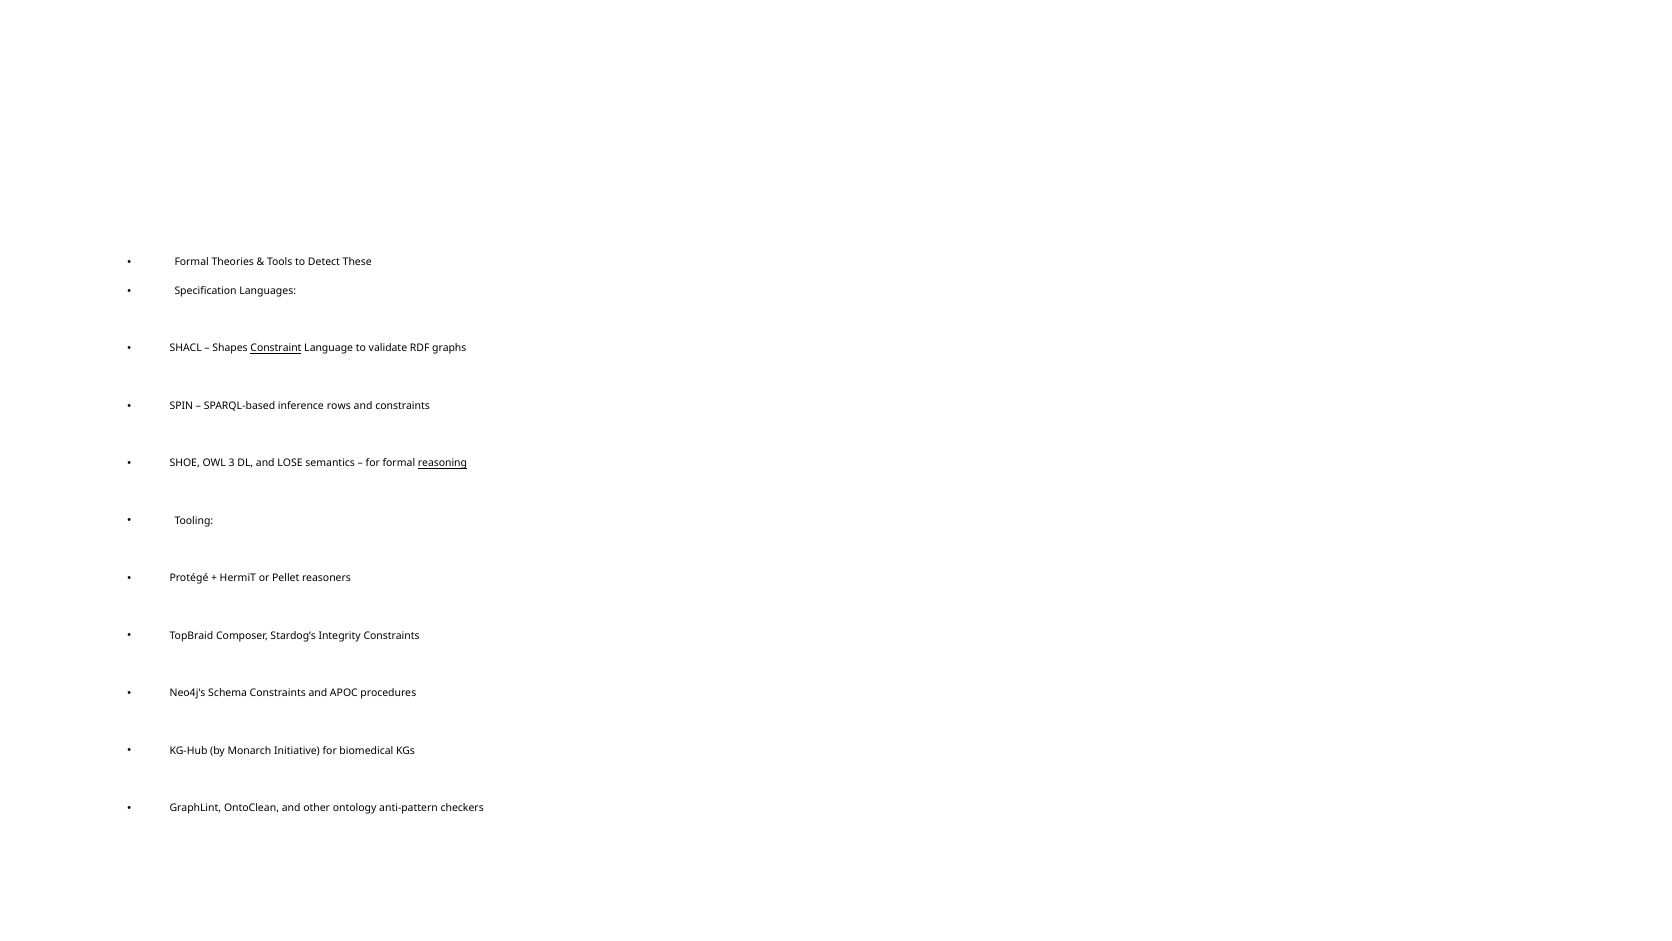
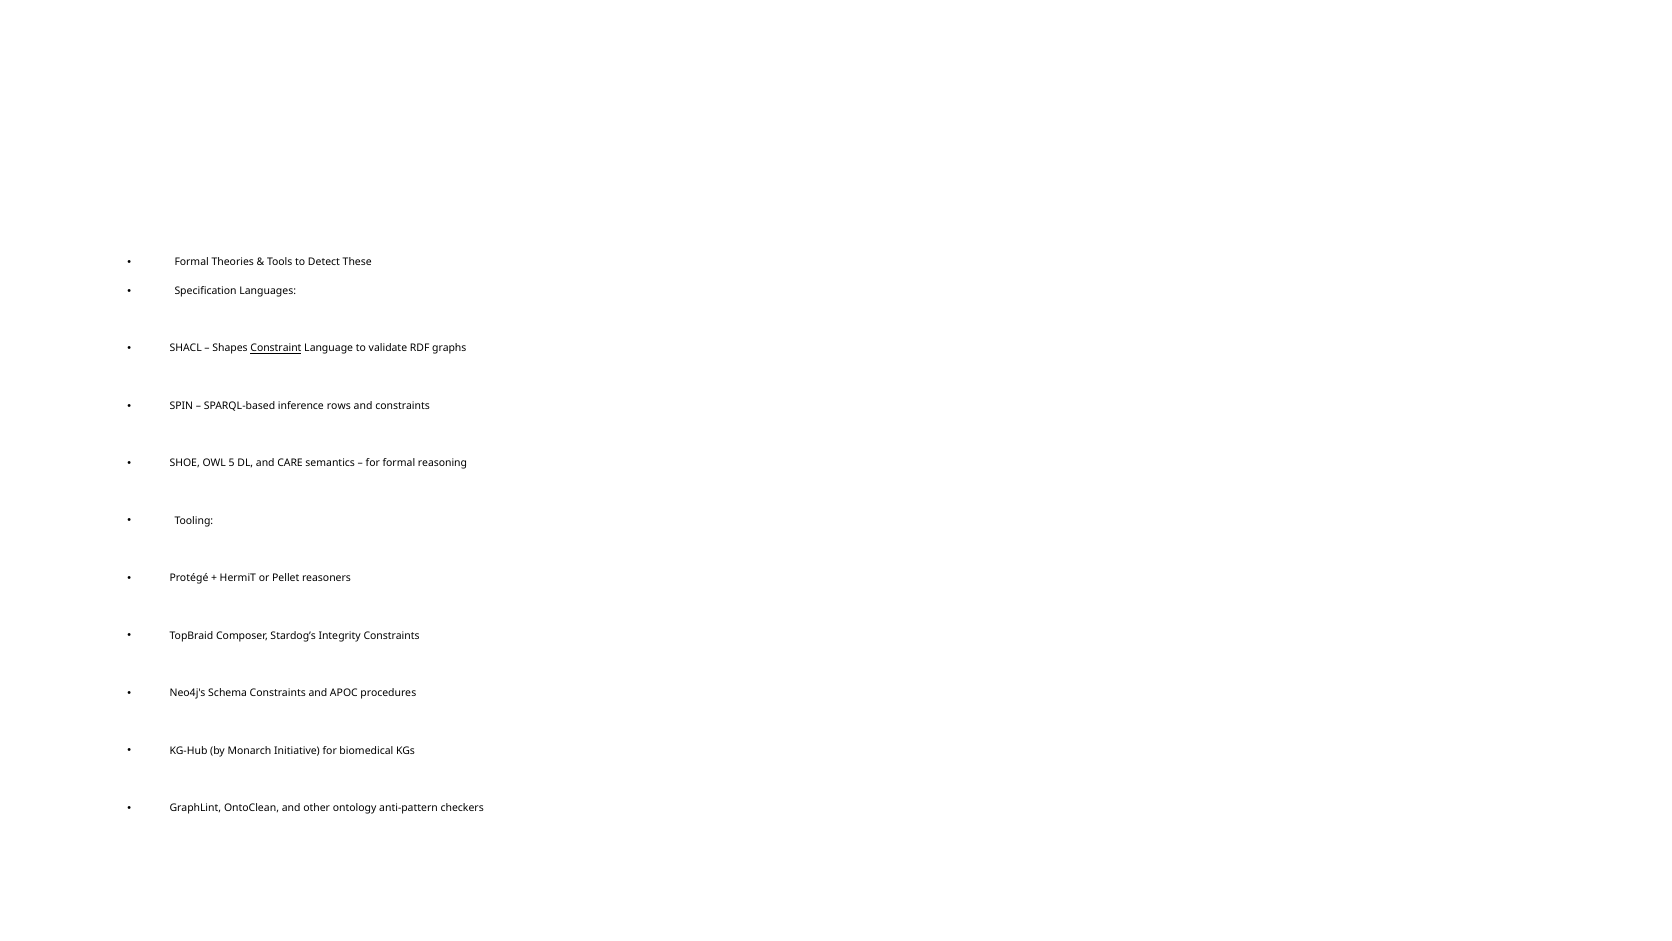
3: 3 -> 5 (232, 463)
LOSE: LOSE -> CARE (290, 463)
reasoning underline: present -> none (443, 463)
